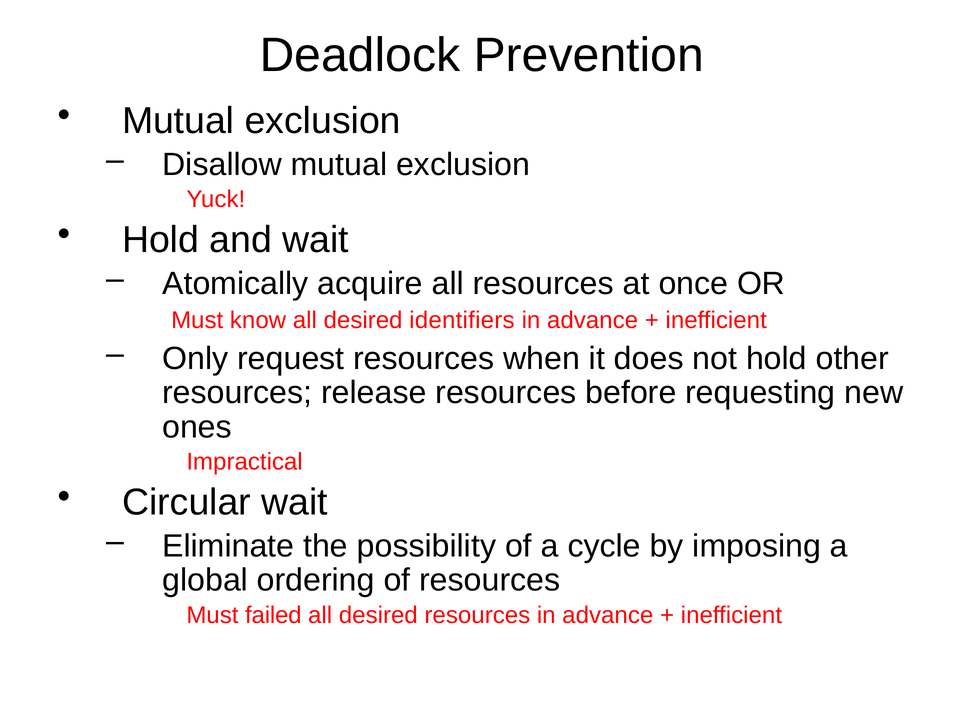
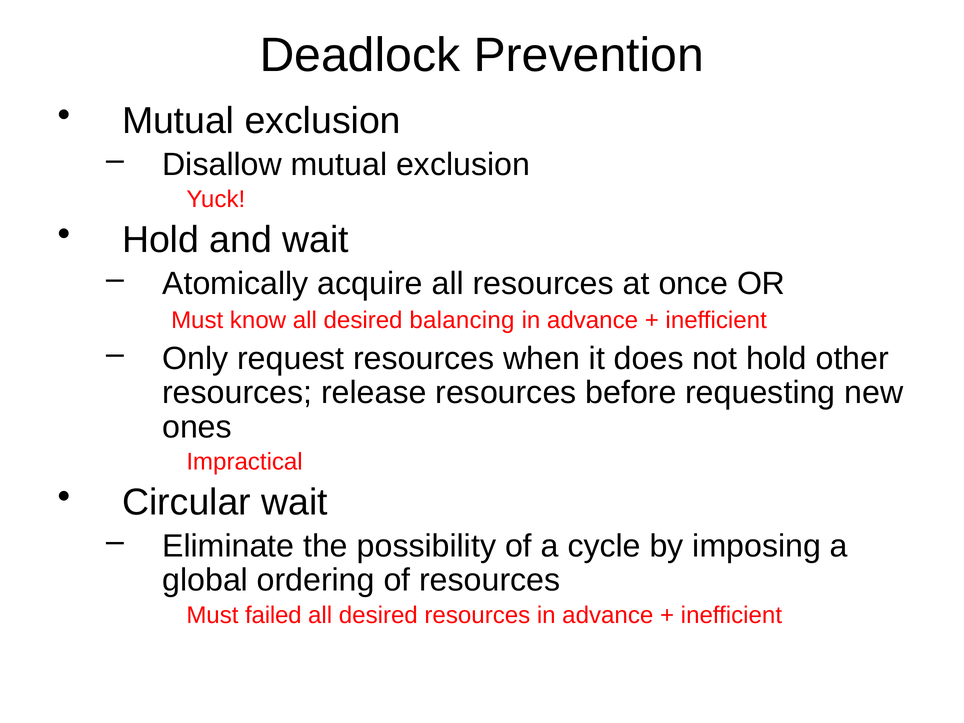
identifiers: identifiers -> balancing (462, 320)
